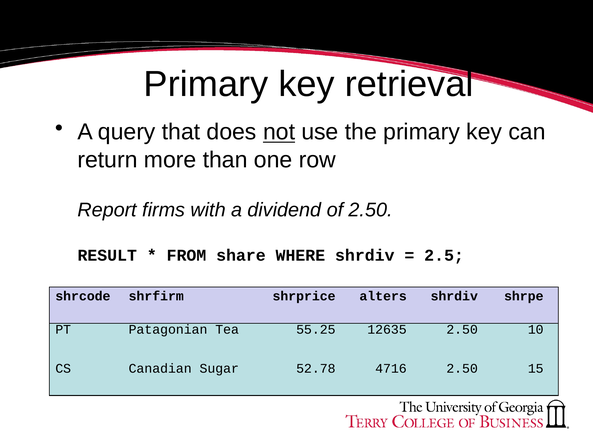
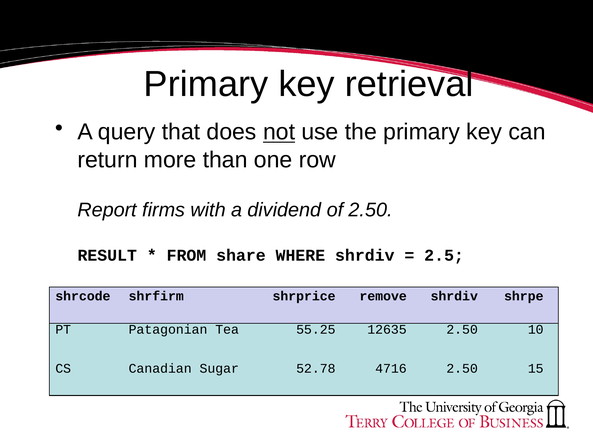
alters: alters -> remove (383, 296)
